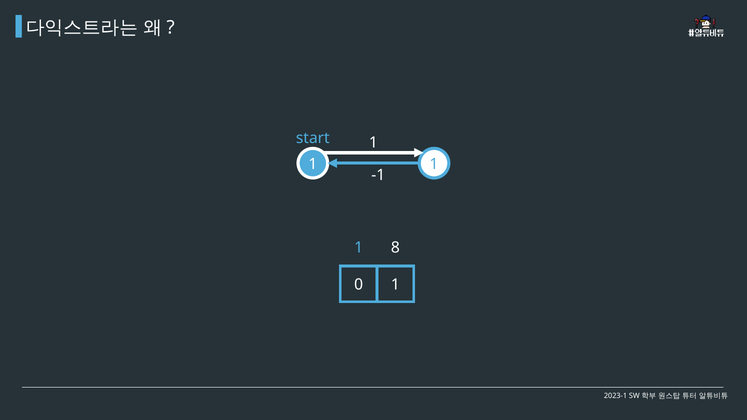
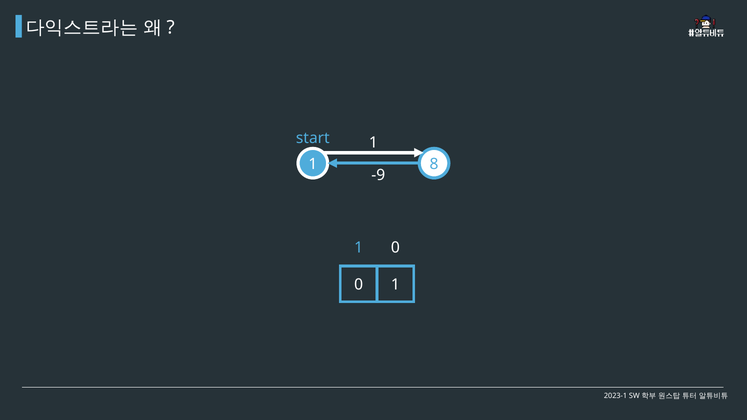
1: 1 -> 8 (434, 164)
-1: -1 -> -9 (378, 175)
1 8: 8 -> 0 (395, 247)
